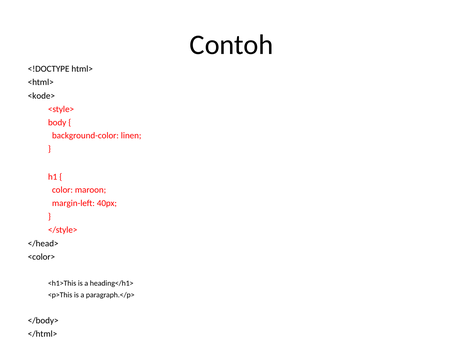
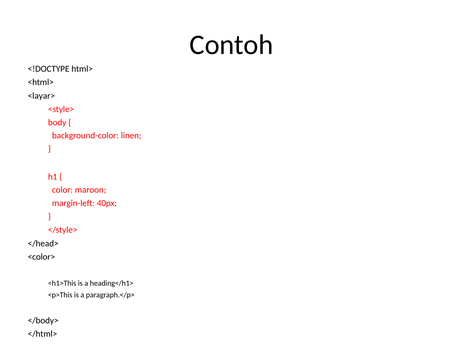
<kode>: <kode> -> <layar> (41, 96)
